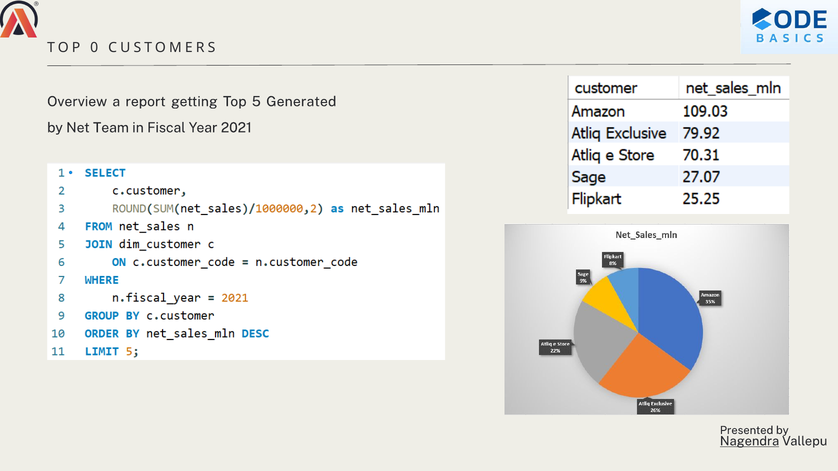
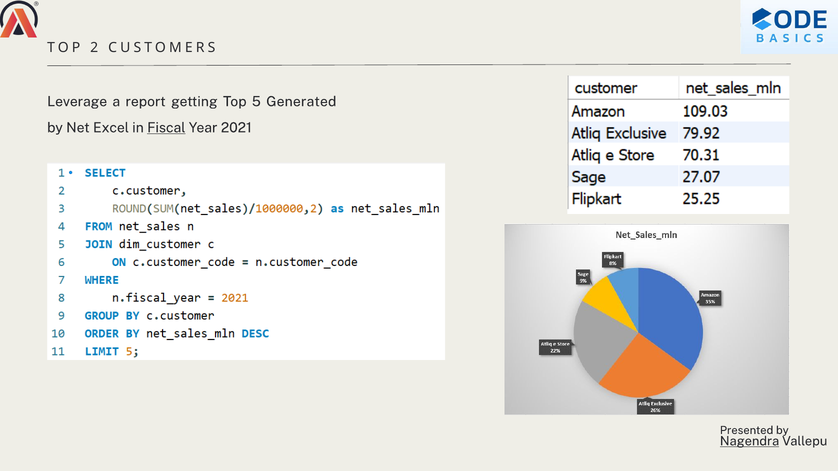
0: 0 -> 2 (94, 48)
Overview: Overview -> Leverage (77, 102)
Team: Team -> Excel (111, 128)
Fiscal underline: none -> present (166, 128)
